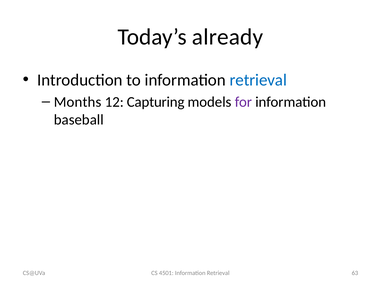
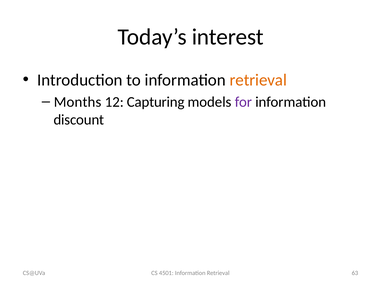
already: already -> interest (228, 37)
retrieval colour: blue -> orange (258, 80)
baseball: baseball -> discount (79, 120)
